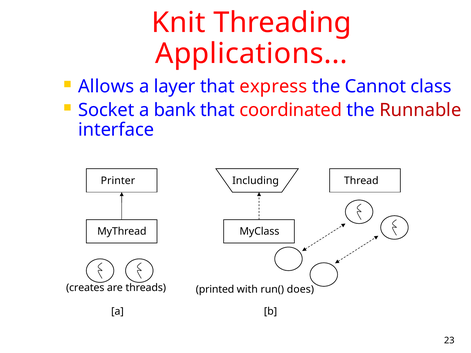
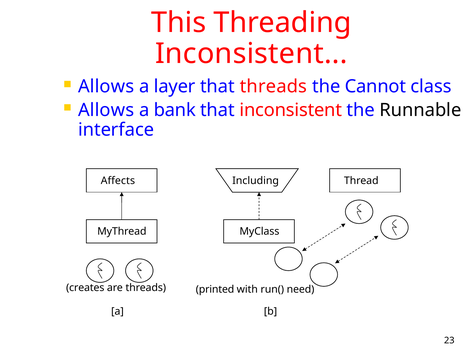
Knit: Knit -> This (179, 23)
Applications: Applications -> Inconsistent (251, 54)
that express: express -> threads (273, 87)
Socket: Socket -> Allows (106, 110)
that coordinated: coordinated -> inconsistent (291, 110)
Runnable colour: red -> black (420, 110)
Printer: Printer -> Affects (118, 181)
does: does -> need (301, 289)
